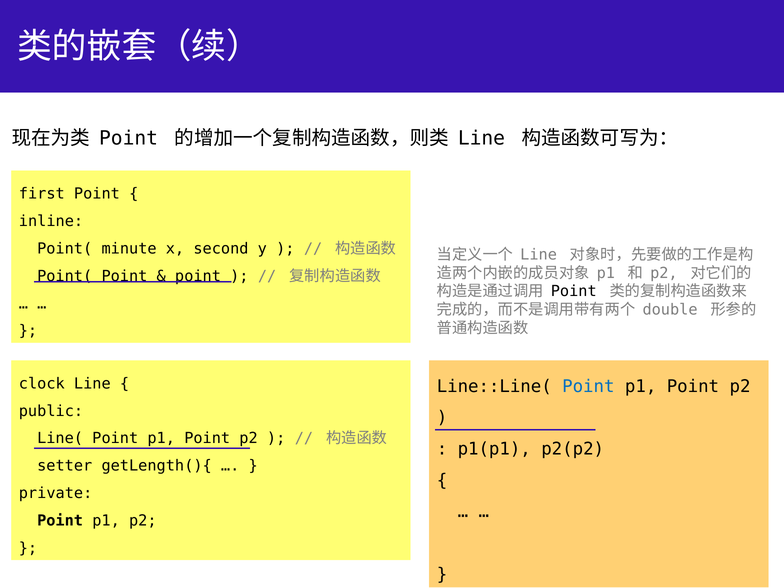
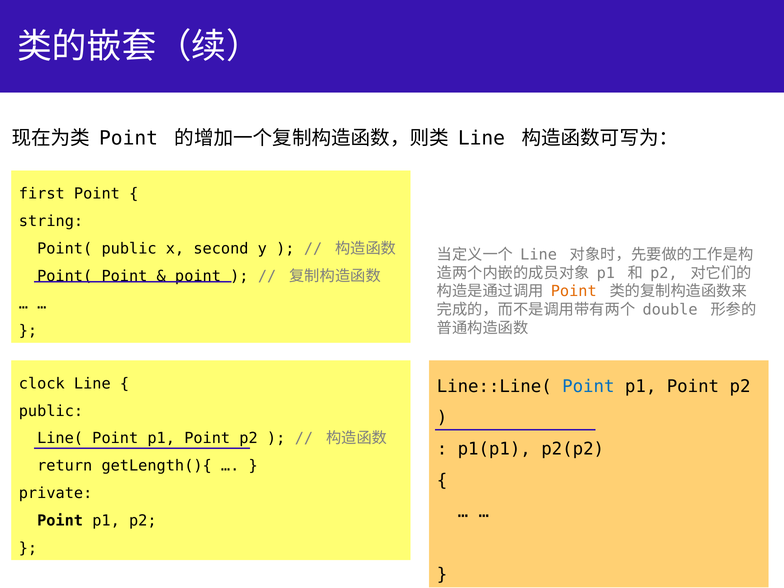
inline: inline -> string (51, 221)
Point( minute: minute -> public (129, 249)
Point colour: black -> orange (574, 291)
setter: setter -> return (65, 466)
